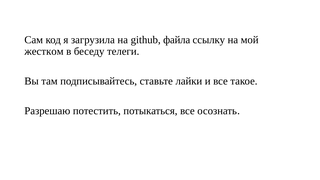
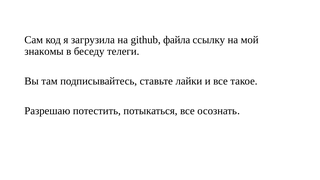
жестком: жестком -> знакомы (44, 51)
